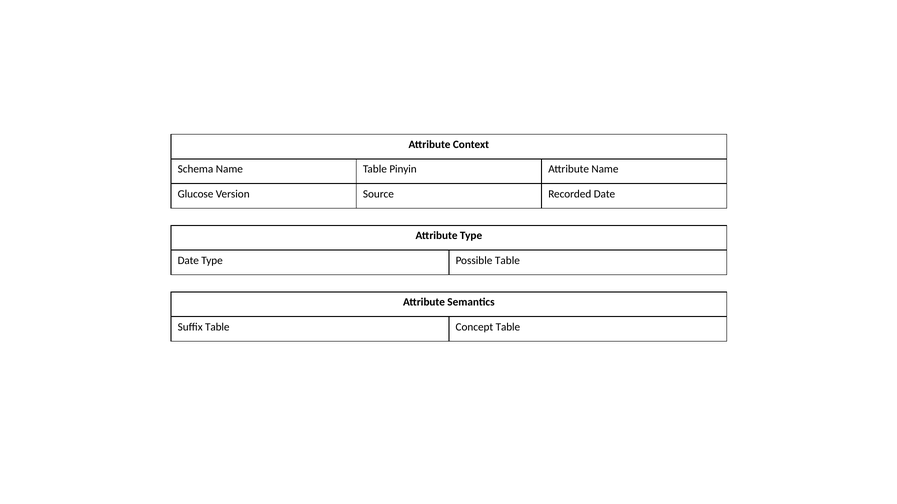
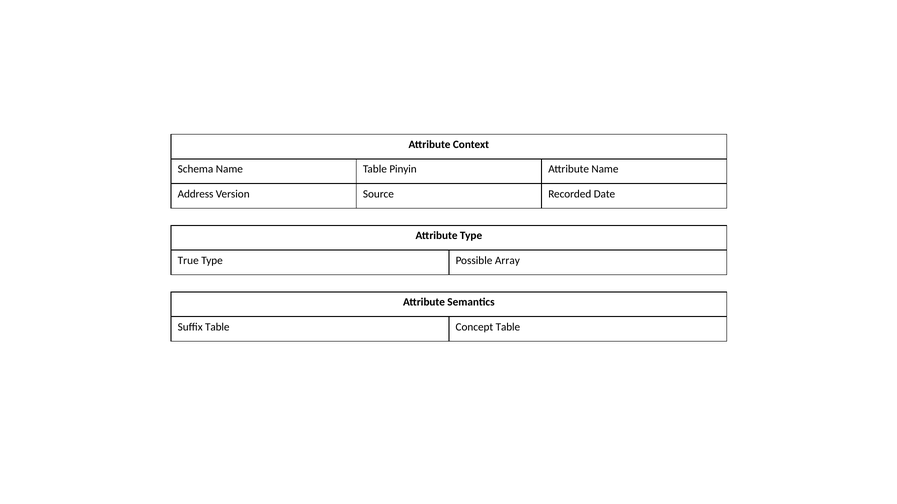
Glucose: Glucose -> Address (196, 194)
Date: Date -> True (188, 261)
Possible Table: Table -> Array (507, 261)
